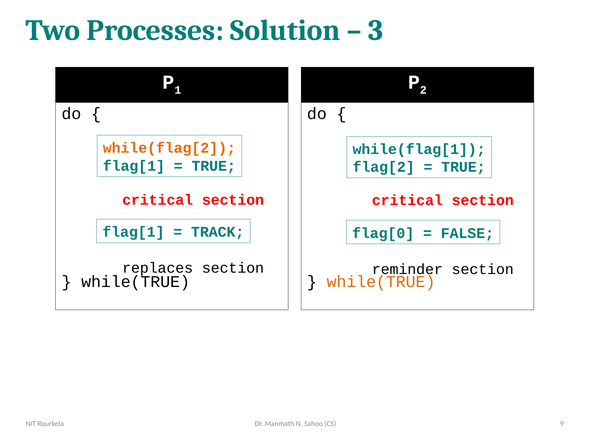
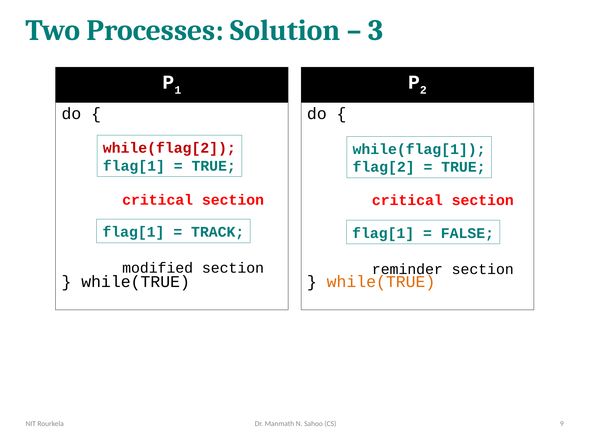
while(flag[2 colour: orange -> red (169, 148)
flag[0: flag[0 -> flag[1 (383, 233)
replaces: replaces -> modified (158, 268)
